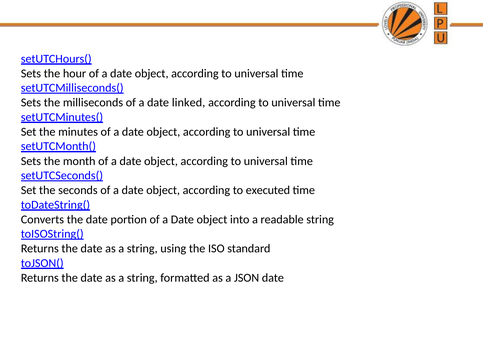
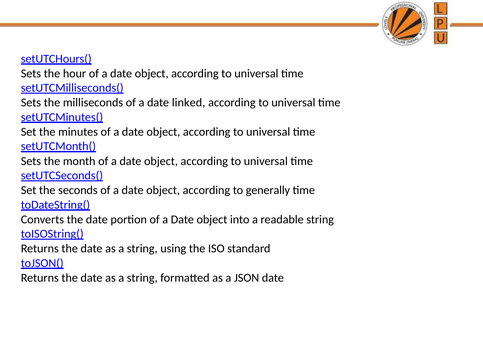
executed: executed -> generally (268, 190)
